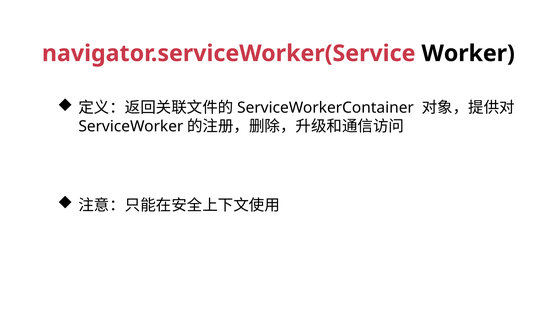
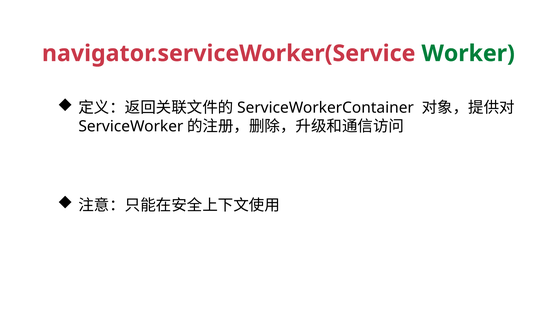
Worker colour: black -> green (468, 54)
